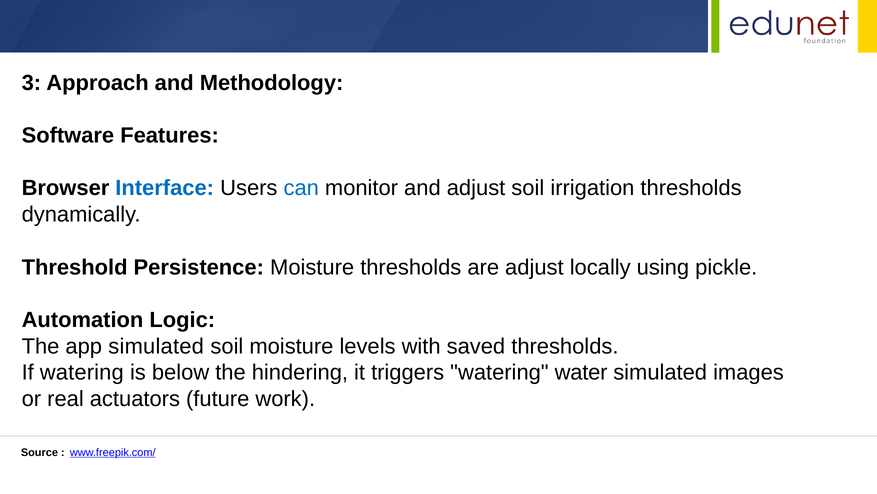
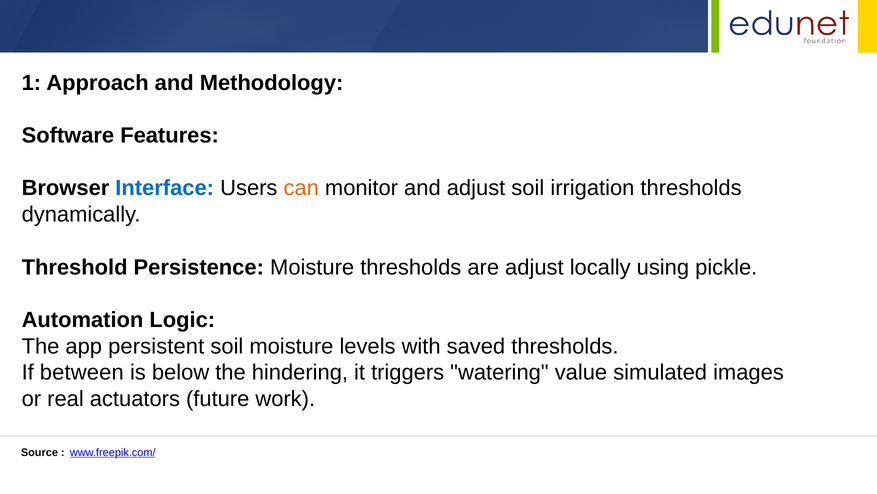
3: 3 -> 1 (31, 83)
can colour: blue -> orange (301, 188)
app simulated: simulated -> persistent (156, 346)
If watering: watering -> between (82, 372)
water: water -> value (581, 372)
